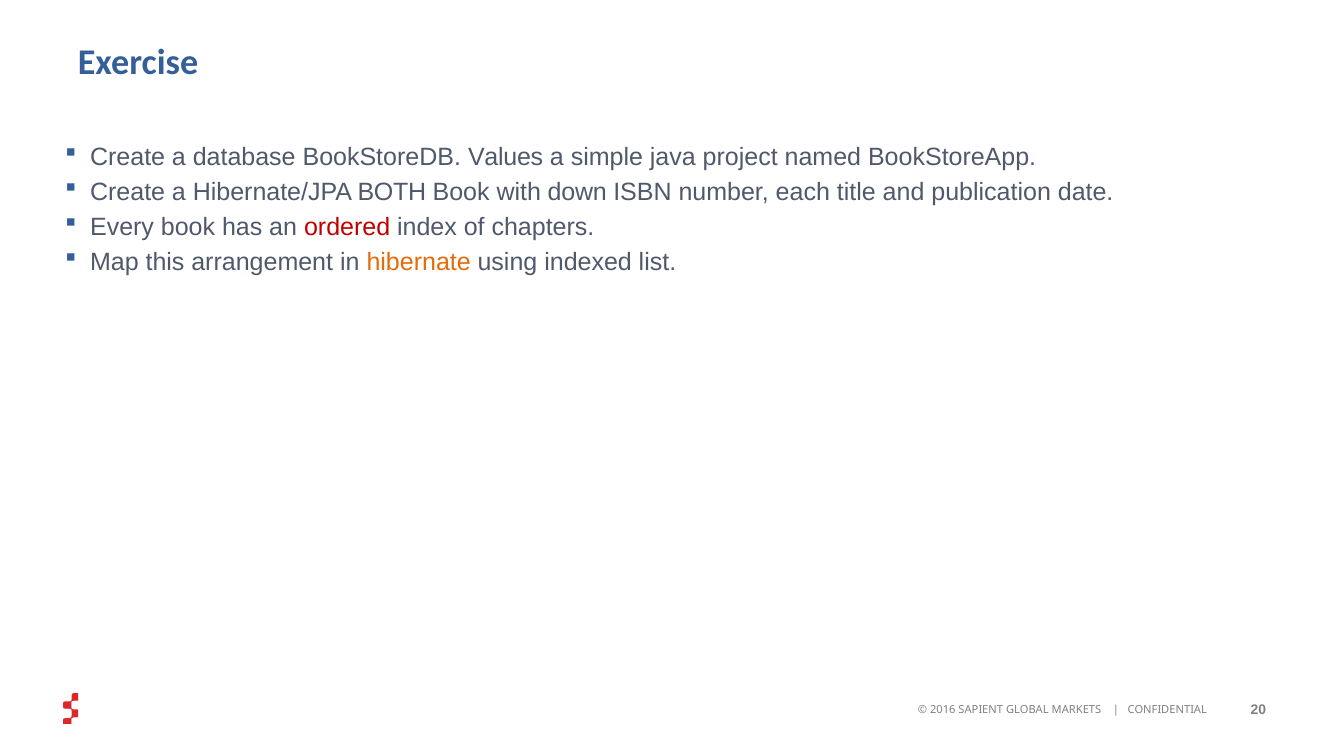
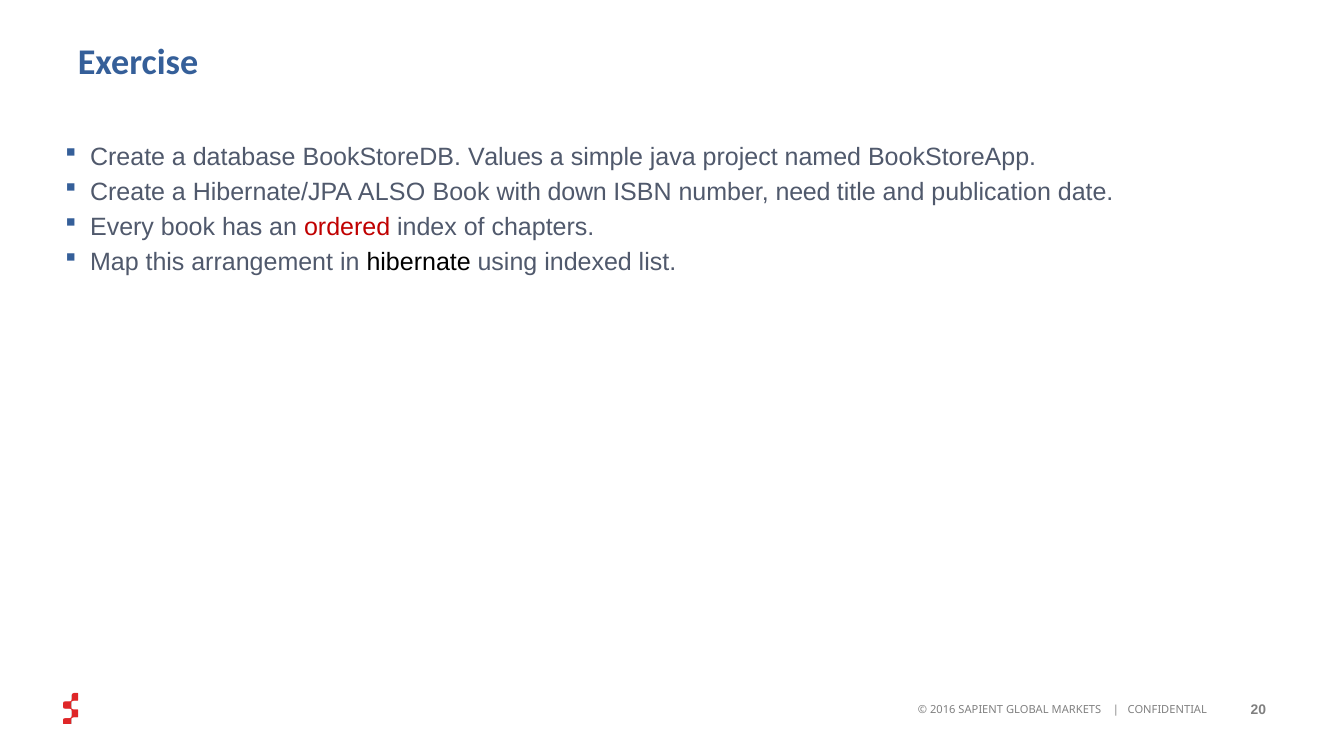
BOTH: BOTH -> ALSO (392, 192)
each: each -> need (803, 192)
hibernate colour: orange -> black (419, 262)
